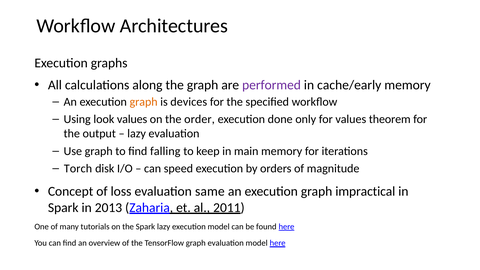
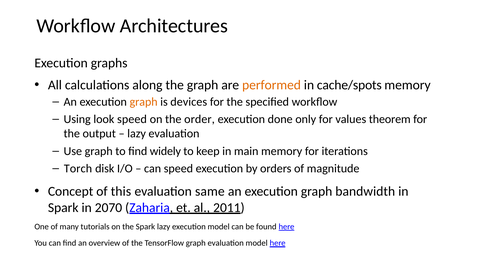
performed colour: purple -> orange (272, 85)
cache/early: cache/early -> cache/spots (349, 85)
look values: values -> speed (132, 119)
falling: falling -> widely (165, 151)
loss: loss -> this (121, 191)
impractical: impractical -> bandwidth (365, 191)
2013: 2013 -> 2070 (108, 208)
